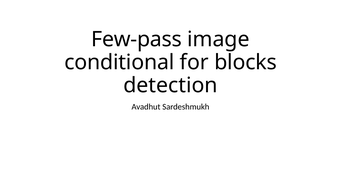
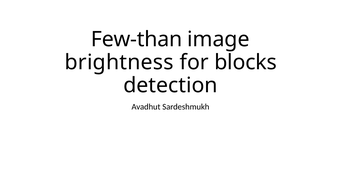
Few-pass: Few-pass -> Few-than (137, 39)
conditional: conditional -> brightness (119, 62)
